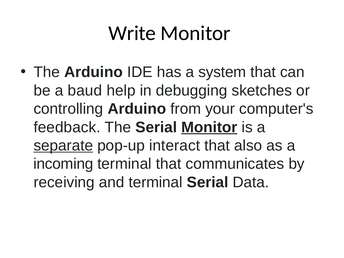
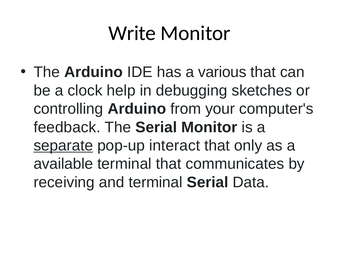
system: system -> various (222, 72)
baud: baud -> clock (85, 91)
Monitor underline: present -> none (209, 127)
also: also -> only (248, 146)
incoming: incoming -> available (63, 164)
